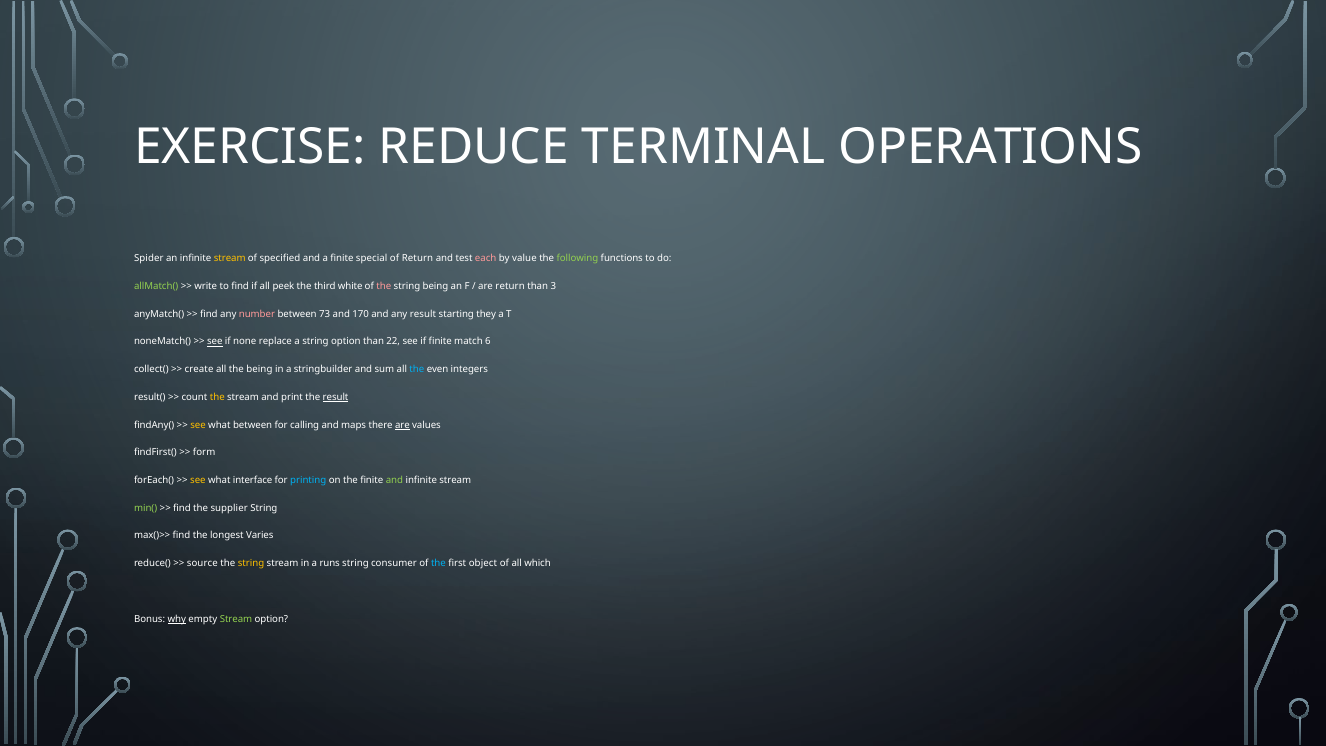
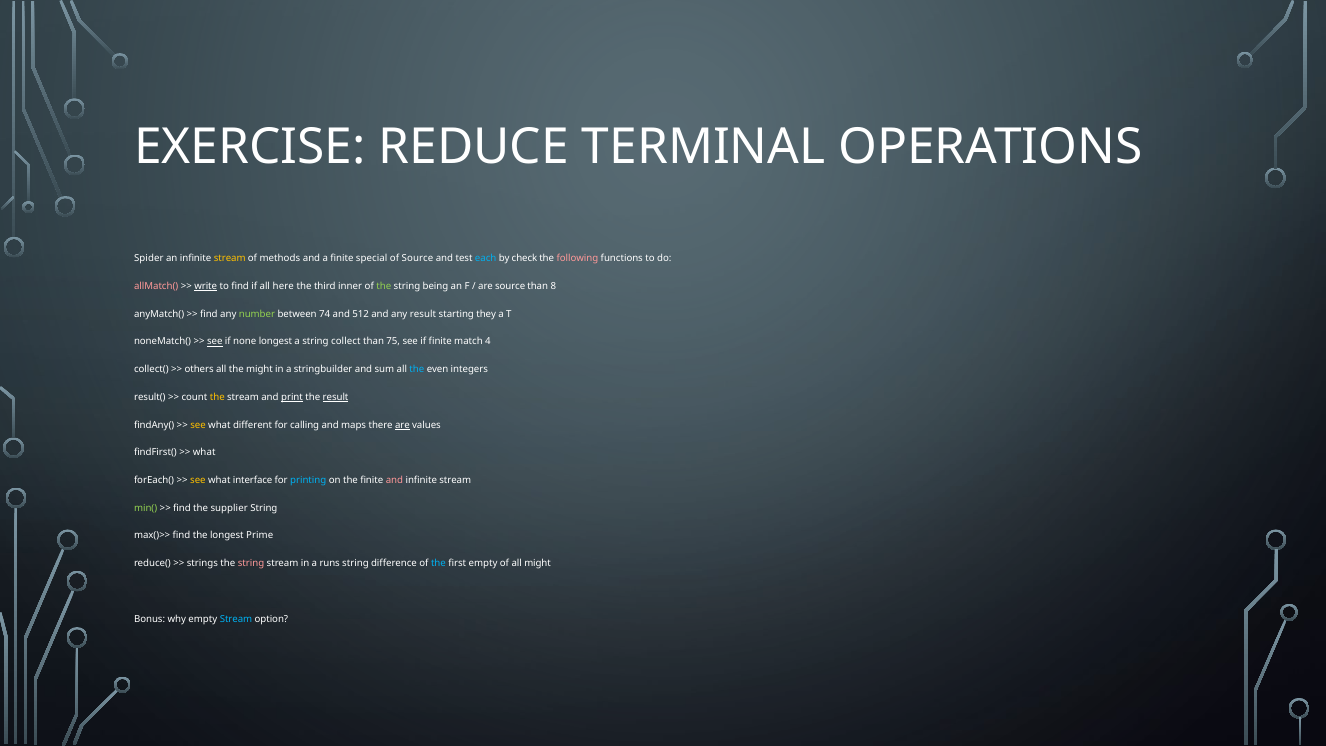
specified: specified -> methods (280, 258)
of Return: Return -> Source (418, 258)
each colour: pink -> light blue (486, 258)
value: value -> check (524, 258)
following colour: light green -> pink (577, 258)
allMatch( colour: light green -> pink (156, 286)
write underline: none -> present (206, 286)
peek: peek -> here (283, 286)
white: white -> inner (350, 286)
the colour: pink -> light green (384, 286)
are return: return -> source (510, 286)
3: 3 -> 8 (553, 286)
number colour: pink -> light green (257, 314)
73: 73 -> 74 (325, 314)
170: 170 -> 512 (361, 314)
none replace: replace -> longest (275, 342)
string option: option -> collect (346, 342)
22: 22 -> 75 (393, 342)
6: 6 -> 4 (488, 342)
create: create -> others (199, 369)
the being: being -> might (259, 369)
print underline: none -> present (292, 397)
what between: between -> different (253, 425)
form: form -> what (204, 452)
and colour: light green -> pink (394, 480)
Varies: Varies -> Prime (260, 536)
source: source -> strings (202, 563)
string colour: yellow -> pink (251, 563)
consumer: consumer -> difference (394, 563)
first object: object -> empty (483, 563)
all which: which -> might (538, 563)
why underline: present -> none (177, 619)
Stream colour: light green -> light blue (236, 619)
